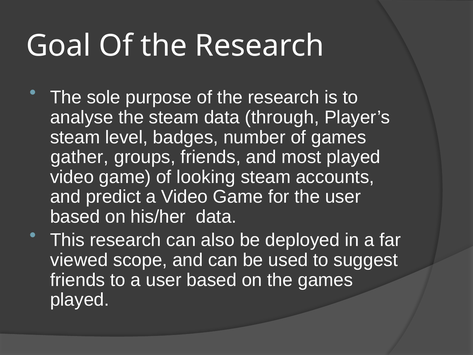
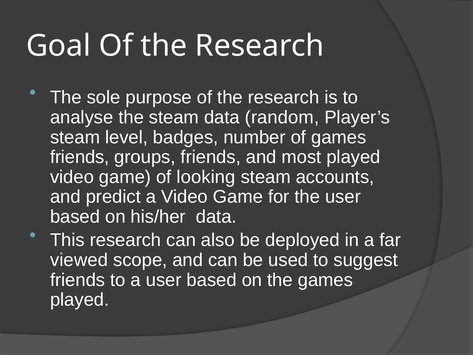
through: through -> random (282, 117)
gather: gather -> friends (80, 157)
